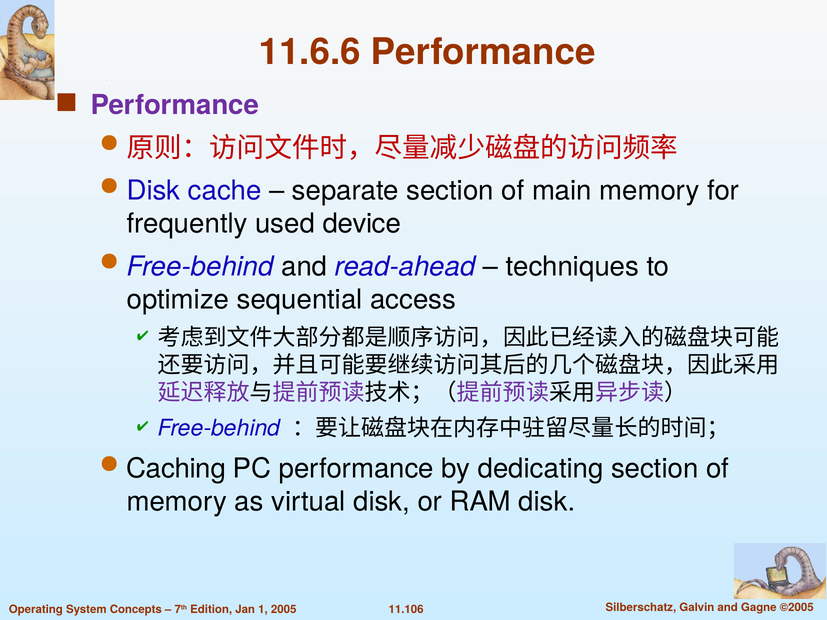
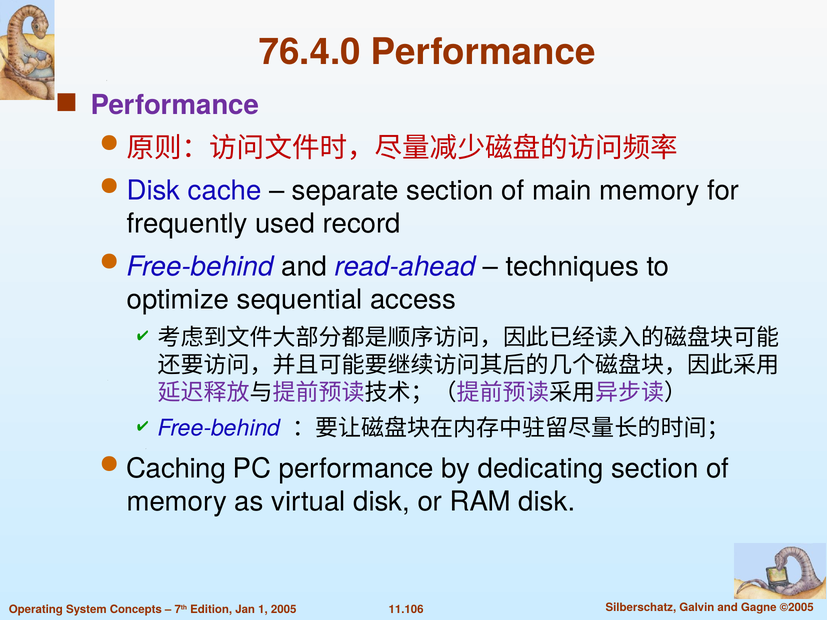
11.6.6: 11.6.6 -> 76.4.0 (310, 52)
device: device -> record (362, 224)
